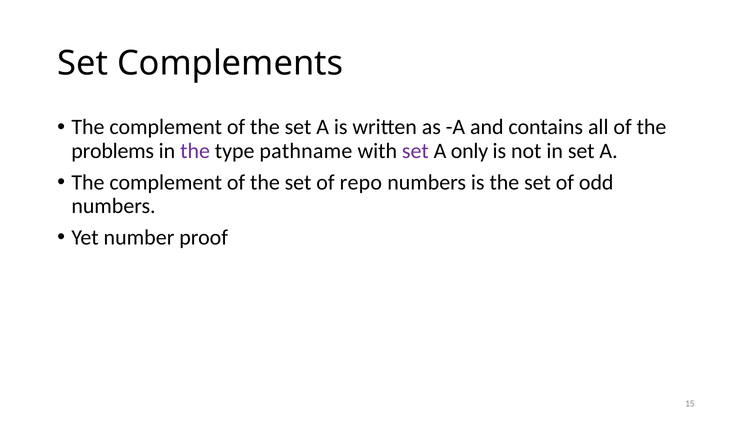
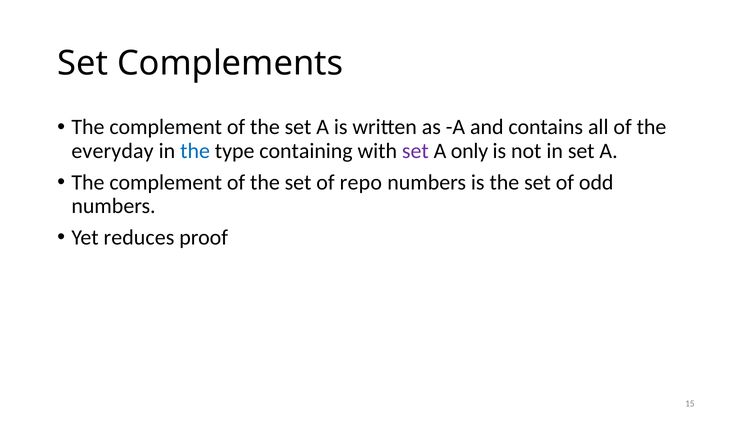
problems: problems -> everyday (113, 151)
the colour: purple -> blue (195, 151)
pathname: pathname -> containing (306, 151)
number: number -> reduces (139, 238)
